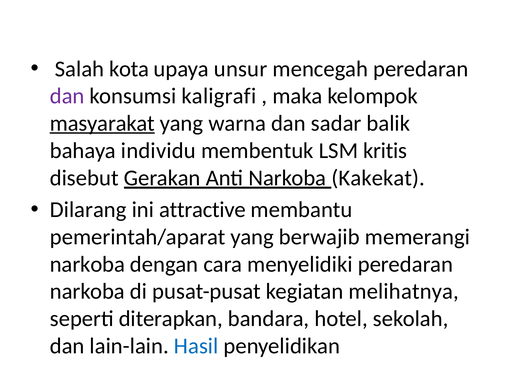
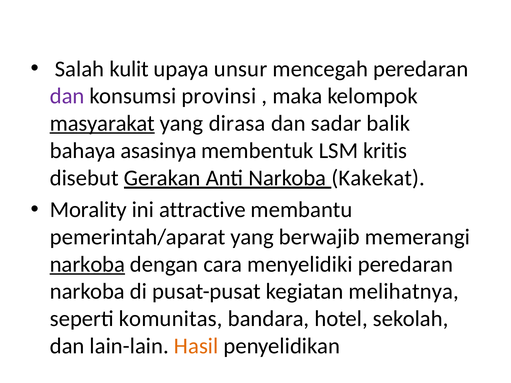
kota: kota -> kulit (129, 69)
kaligrafi: kaligrafi -> provinsi (219, 96)
warna: warna -> dirasa (237, 123)
individu: individu -> asasinya (159, 151)
Dilarang: Dilarang -> Morality (88, 210)
narkoba underline: none -> present (87, 264)
diterapkan: diterapkan -> komunitas (171, 319)
Hasil colour: blue -> orange (196, 346)
